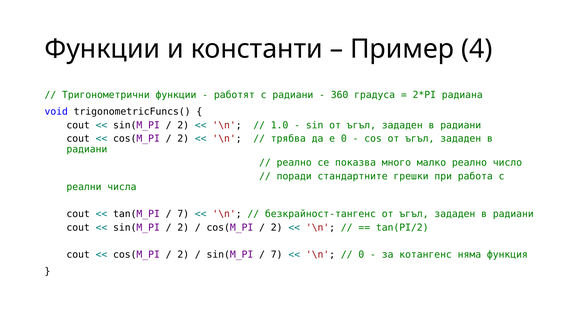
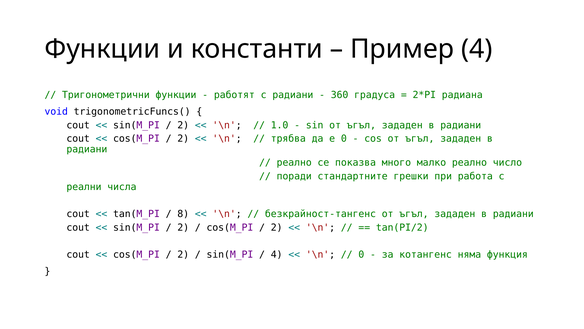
7: 7 -> 8 (183, 214)
7: 7 -> 4 (277, 254)
